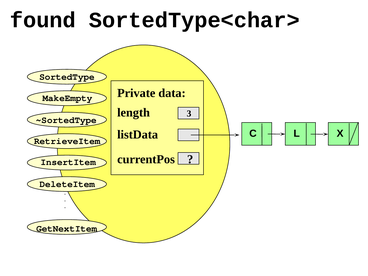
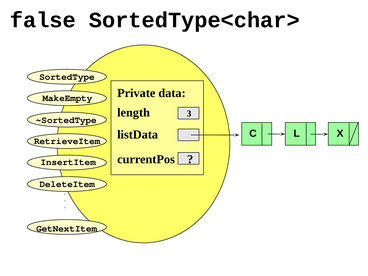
found: found -> false (43, 20)
